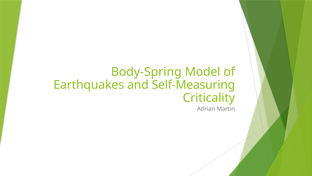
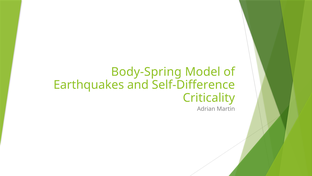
Self-Measuring: Self-Measuring -> Self-Difference (193, 85)
